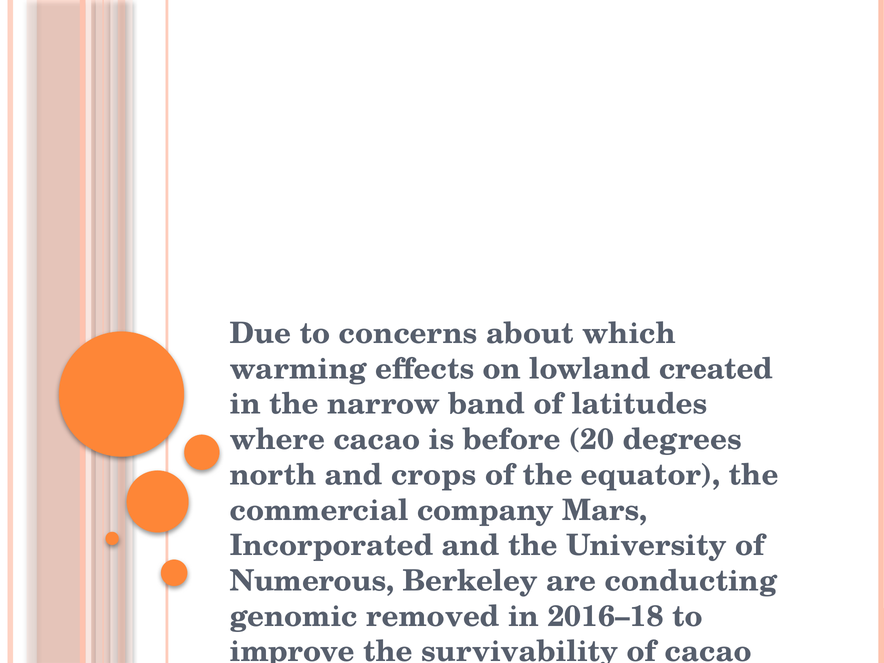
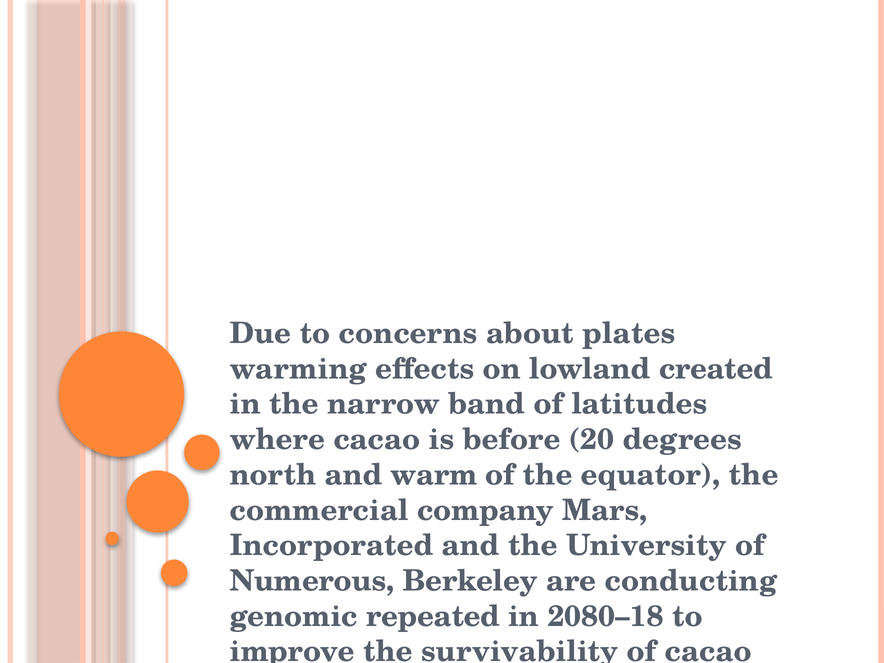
which: which -> plates (629, 334)
crops: crops -> warm (434, 475)
removed: removed -> repeated (433, 616)
2016–18: 2016–18 -> 2080–18 (606, 616)
